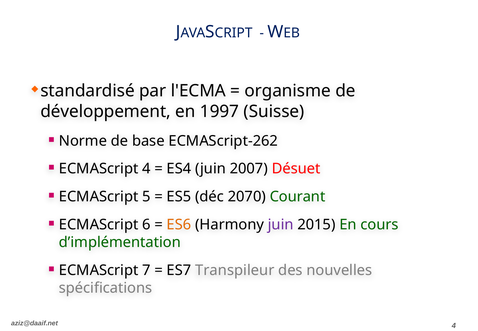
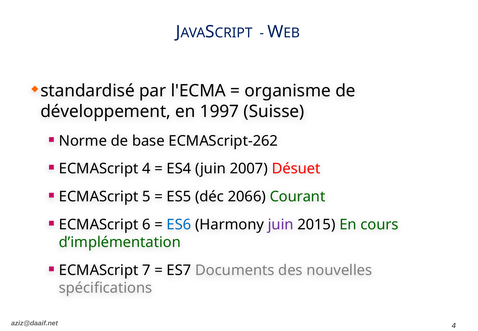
2070: 2070 -> 2066 (247, 197)
ES6 colour: orange -> blue (179, 225)
Transpileur: Transpileur -> Documents (235, 270)
